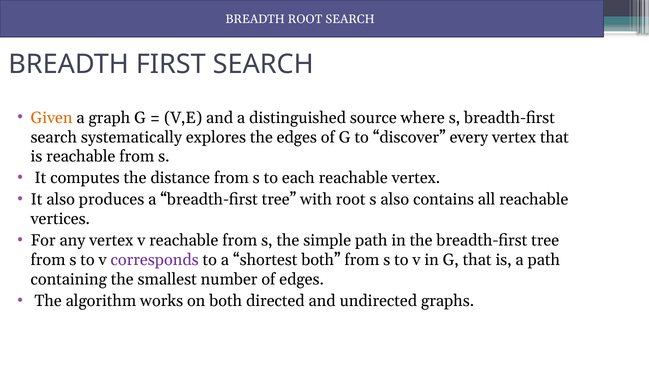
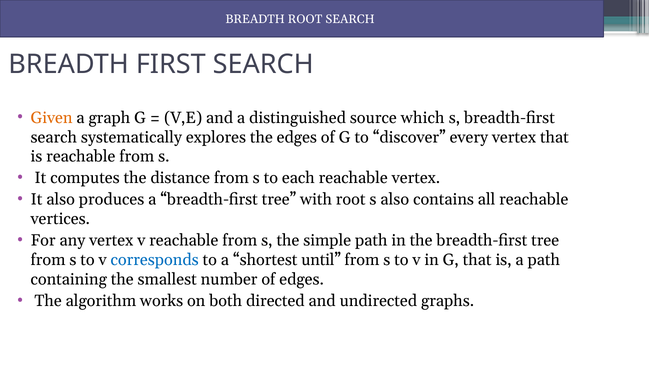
where: where -> which (423, 118)
corresponds colour: purple -> blue (155, 260)
shortest both: both -> until (321, 260)
